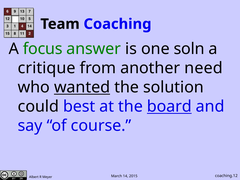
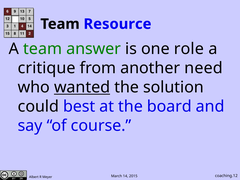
Coaching: Coaching -> Resource (117, 24)
A focus: focus -> team (43, 49)
soln: soln -> role (189, 49)
board underline: present -> none (169, 107)
